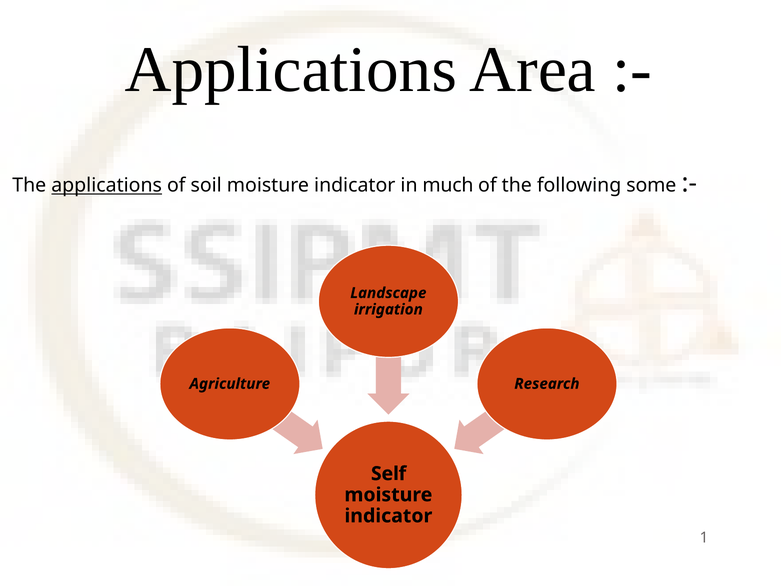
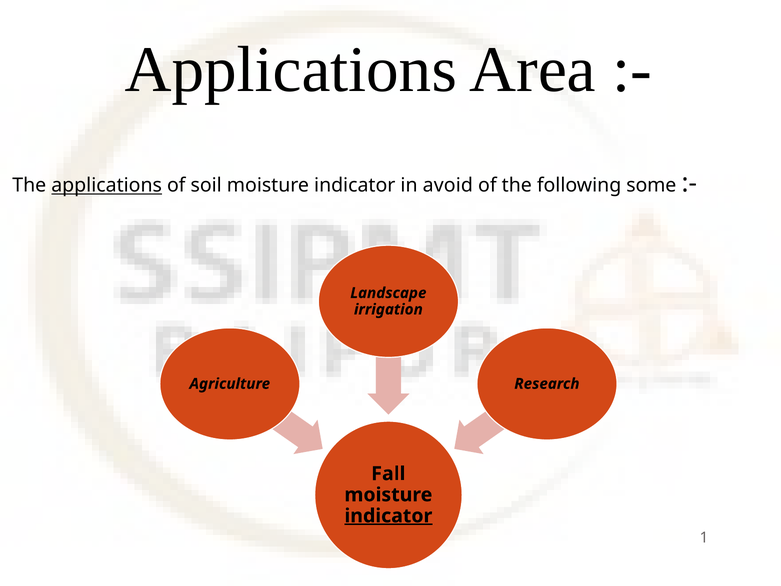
much: much -> avoid (448, 185)
Self: Self -> Fall (388, 474)
indicator underline: none -> present (388, 516)
